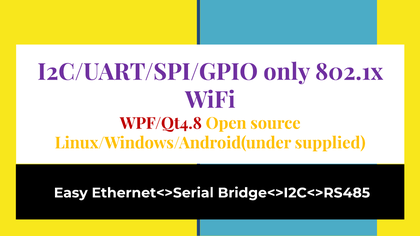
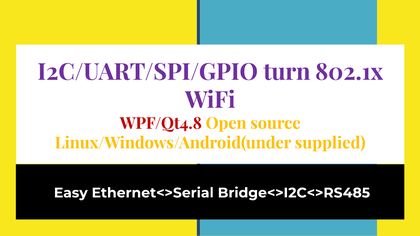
only: only -> turn (287, 72)
